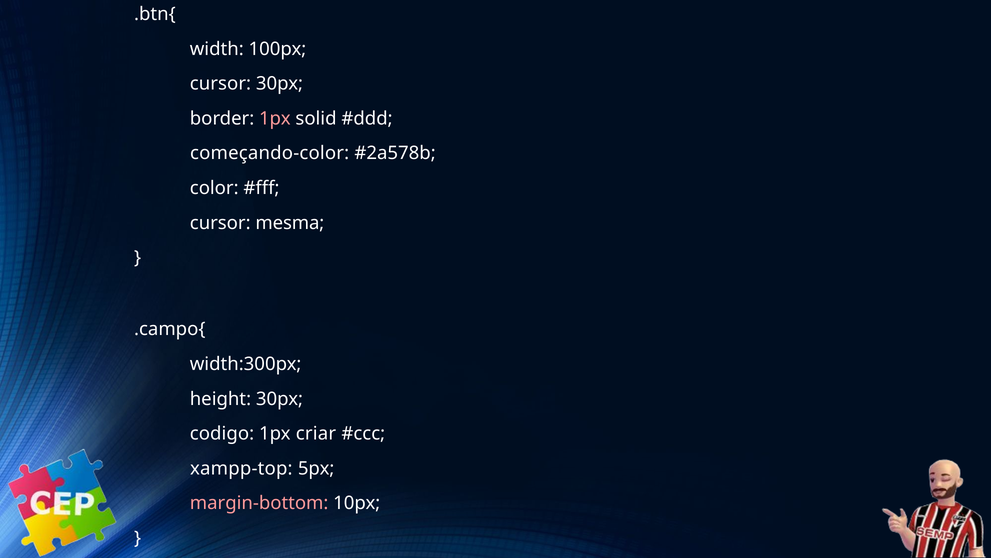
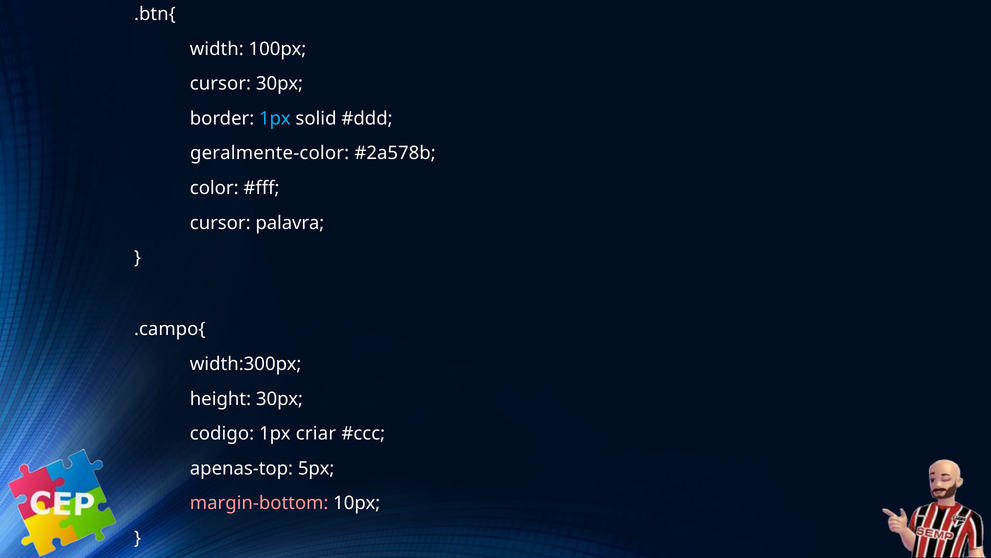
1px colour: pink -> light blue (275, 118)
começando-color: começando-color -> geralmente-color (270, 153)
mesma: mesma -> palavra (290, 223)
xampp-top: xampp-top -> apenas-top (241, 468)
